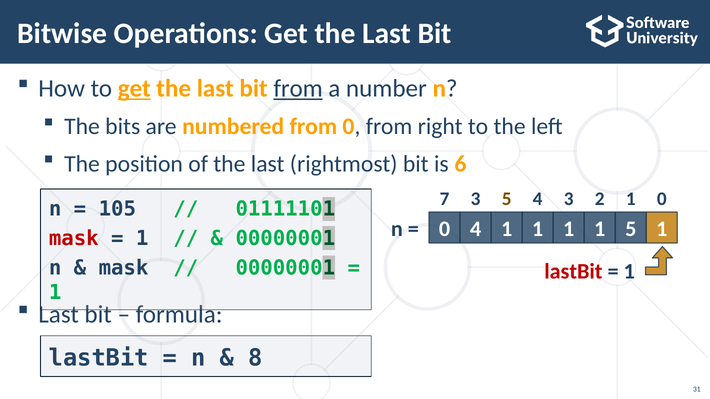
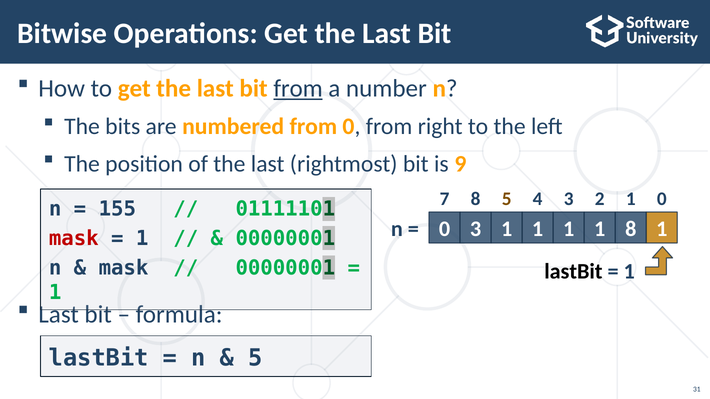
get underline: present -> none (134, 89)
6: 6 -> 9 (460, 164)
7 3: 3 -> 8 (476, 199)
105: 105 -> 155 (117, 209)
0 4: 4 -> 3 (476, 229)
1 5: 5 -> 8 (631, 229)
lastBit colour: red -> black (573, 272)
8: 8 -> 5 (255, 358)
